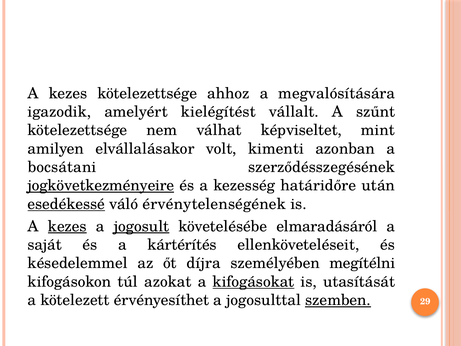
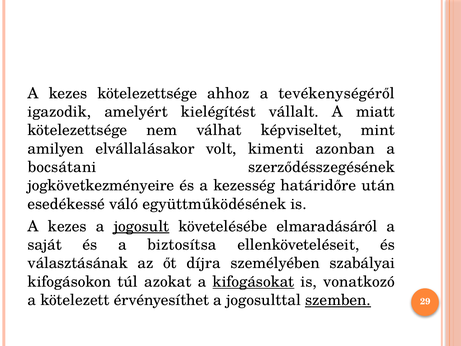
megvalósítására: megvalósítására -> tevékenységéről (337, 93)
szűnt: szűnt -> miatt (376, 112)
jogkövetkezményeire underline: present -> none (101, 185)
esedékessé underline: present -> none (66, 204)
érvénytelenségének: érvénytelenségének -> együttműködésének (214, 204)
kezes underline: present -> none (67, 226)
kártérítés: kártérítés -> biztosítsa (182, 245)
késedelemmel: késedelemmel -> választásának (78, 263)
megítélni: megítélni -> szabályai (362, 263)
utasítását: utasítását -> vonatkozó (359, 281)
